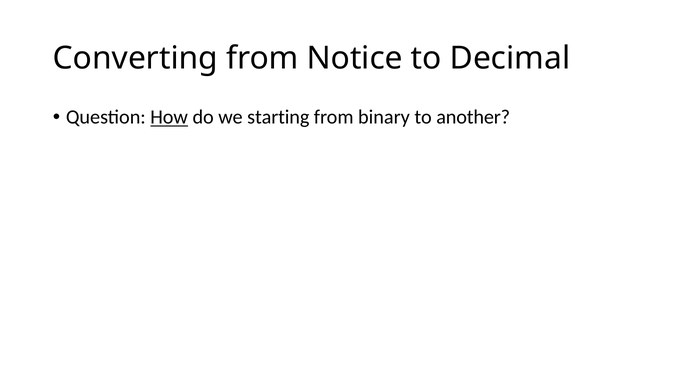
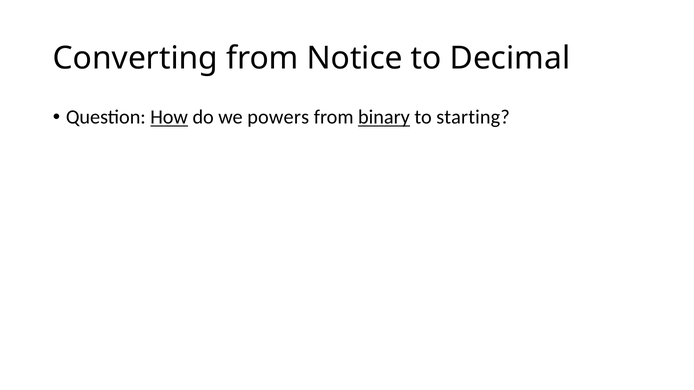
starting: starting -> powers (278, 117)
binary underline: none -> present (384, 117)
another: another -> starting (473, 117)
